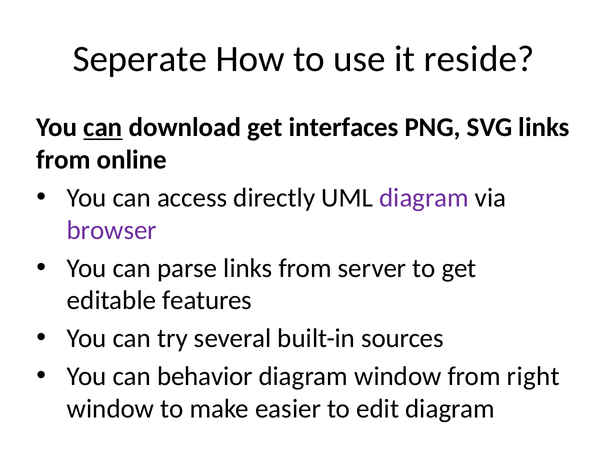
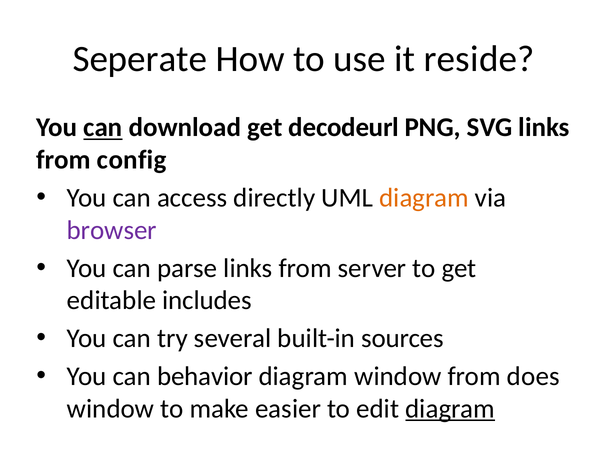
interfaces: interfaces -> decodeurl (344, 128)
online: online -> config (132, 160)
diagram colour: purple -> orange (424, 198)
features: features -> includes (207, 301)
right: right -> does (533, 376)
diagram underline: none -> present (450, 409)
